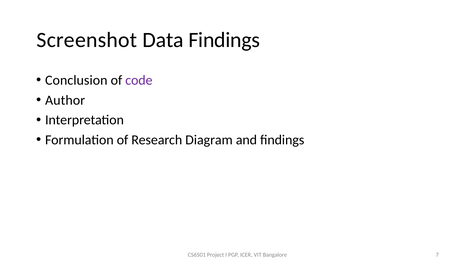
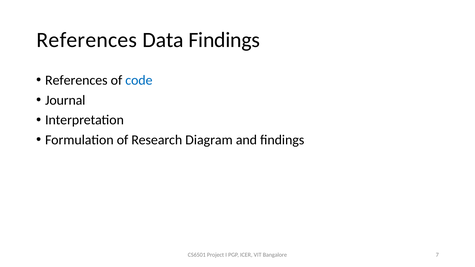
Screenshot: Screenshot -> References (87, 40)
Conclusion: Conclusion -> References (76, 80)
code colour: purple -> blue (139, 80)
Author: Author -> Journal (65, 100)
